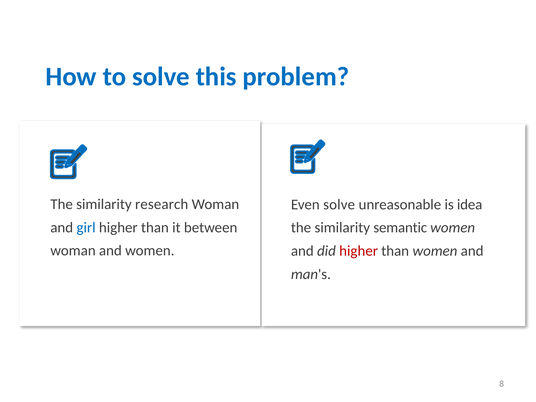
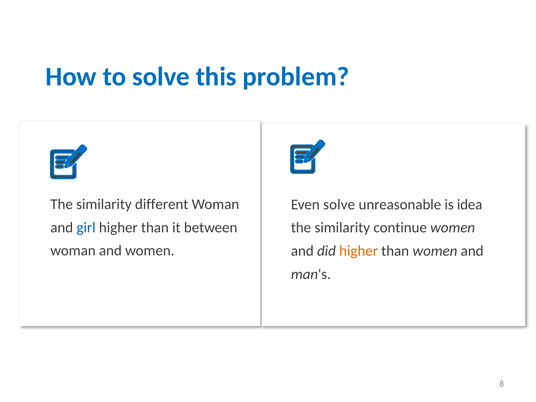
research: research -> different (162, 204)
semantic: semantic -> continue (400, 228)
higher colour: red -> orange (359, 251)
